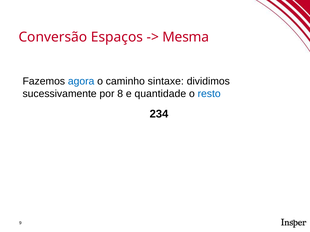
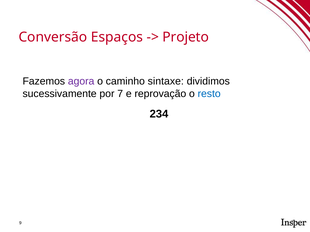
Mesma: Mesma -> Projeto (186, 37)
agora colour: blue -> purple (81, 82)
8: 8 -> 7 (120, 94)
quantidade: quantidade -> reprovação (160, 94)
